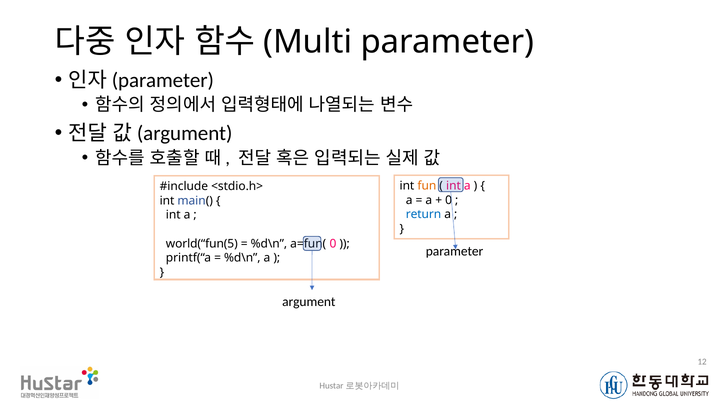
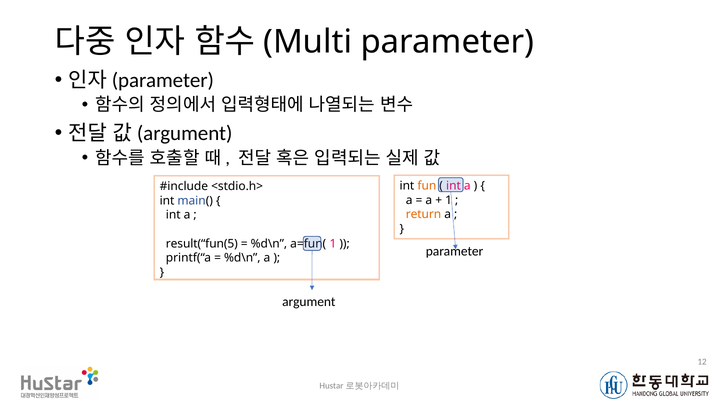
0: 0 -> 1 (449, 200)
return colour: blue -> orange (424, 215)
world(“fun(5: world(“fun(5 -> result(“fun(5 (202, 244)
0: 0 -> 1 (333, 244)
